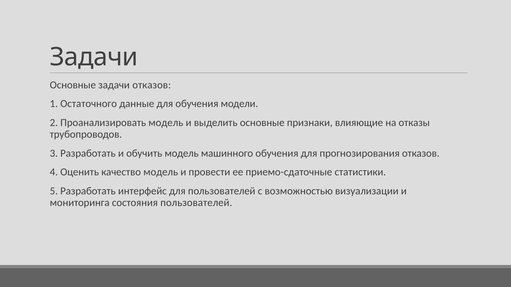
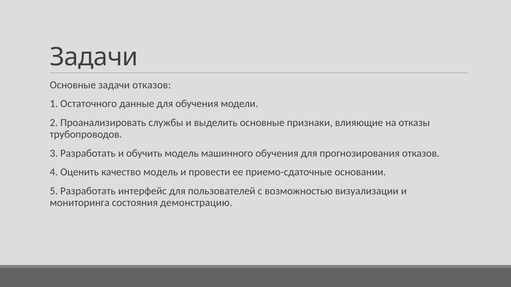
Проанализировать модель: модель -> службы (166, 123)
статистики: статистики -> основании (360, 172)
состояния пользователей: пользователей -> демонстрацию (196, 203)
